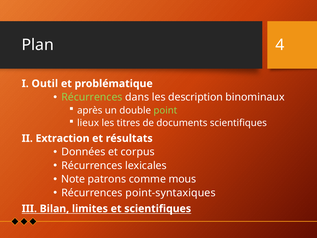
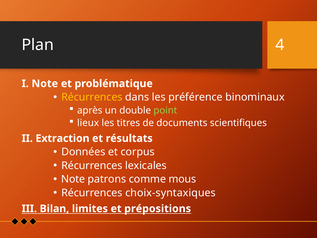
I Outil: Outil -> Note (45, 84)
Récurrences colour: light green -> yellow (92, 97)
description: description -> préférence (196, 97)
point-syntaxiques: point-syntaxiques -> choix-syntaxiques (171, 193)
et scientifiques: scientifiques -> prépositions (158, 208)
